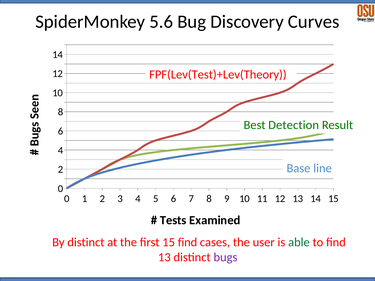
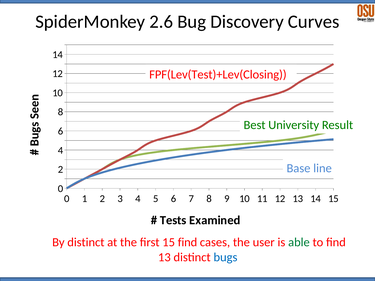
5.6: 5.6 -> 2.6 (161, 22)
FPF(Lev(Test)+Lev(Theory: FPF(Lev(Test)+Lev(Theory -> FPF(Lev(Test)+Lev(Closing (218, 74)
Detection: Detection -> University (294, 125)
bugs colour: purple -> blue (225, 257)
